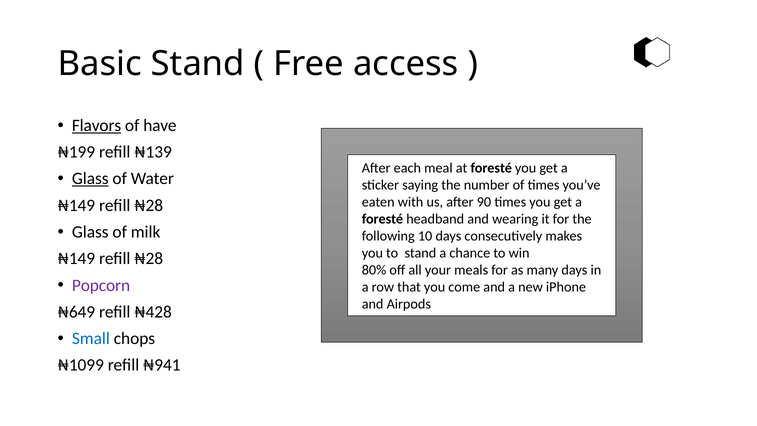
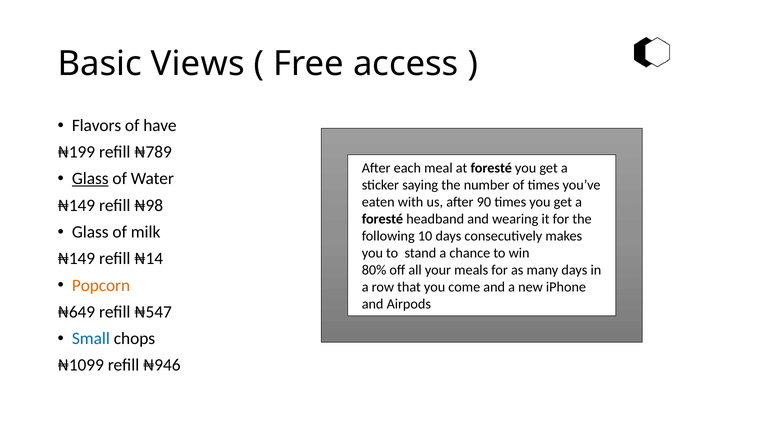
Basic Stand: Stand -> Views (198, 64)
Flavors underline: present -> none (97, 125)
₦139: ₦139 -> ₦789 (153, 152)
₦28: ₦28 -> ₦98 (149, 205)
₦28: ₦28 -> ₦14 (149, 259)
Popcorn colour: purple -> orange (101, 285)
₦428: ₦428 -> ₦547 (153, 312)
₦941: ₦941 -> ₦946 (162, 365)
